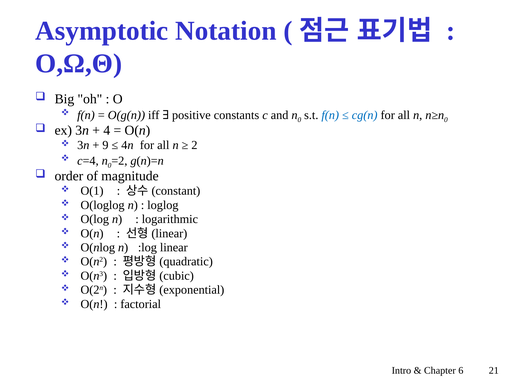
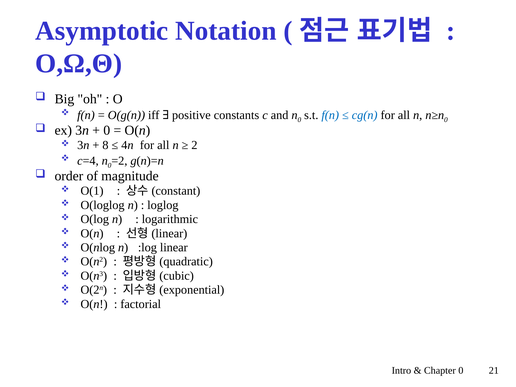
4: 4 -> 0 (107, 130)
9: 9 -> 8 (105, 145)
Chapter 6: 6 -> 0 (461, 371)
